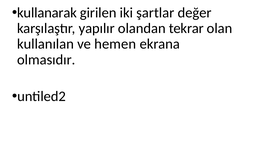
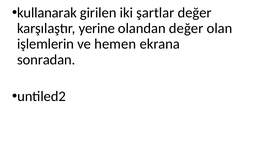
yapılır: yapılır -> yerine (97, 28)
olandan tekrar: tekrar -> değer (186, 28)
kullanılan: kullanılan -> işlemlerin (46, 44)
olmasıdır: olmasıdır -> sonradan (46, 60)
